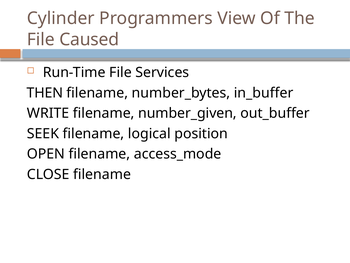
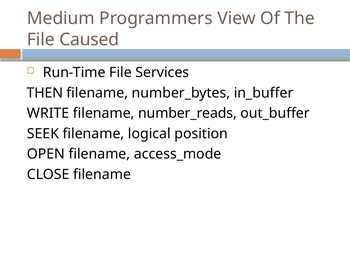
Cylinder: Cylinder -> Medium (61, 18)
number_given: number_given -> number_reads (187, 113)
